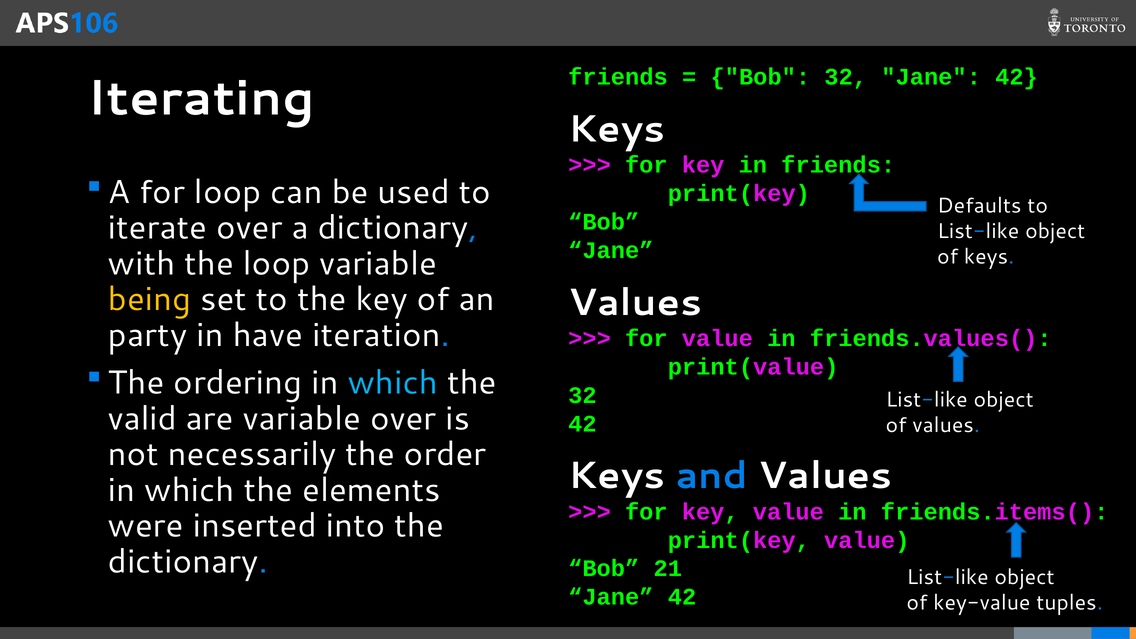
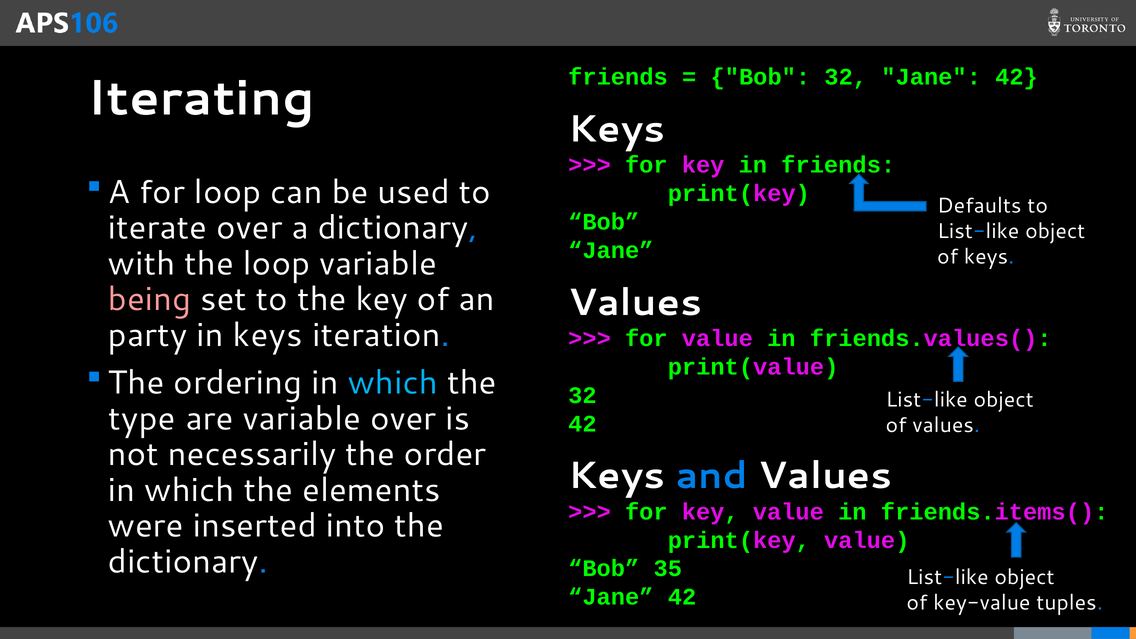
being colour: yellow -> pink (150, 299)
in have: have -> keys (268, 335)
valid: valid -> type (142, 419)
21: 21 -> 35 (668, 569)
